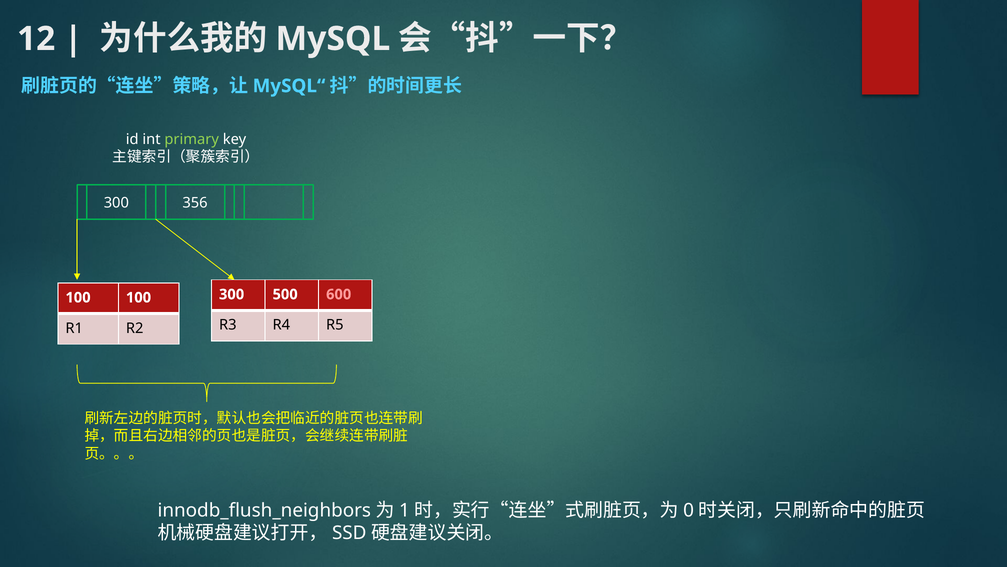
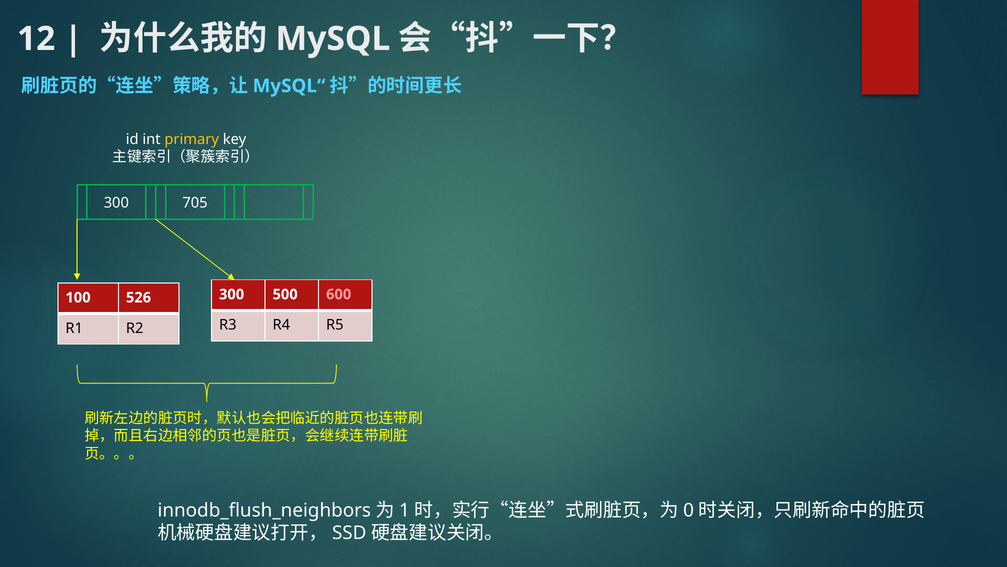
primary colour: light green -> yellow (192, 139)
356: 356 -> 705 (195, 203)
100 100: 100 -> 526 (139, 297)
